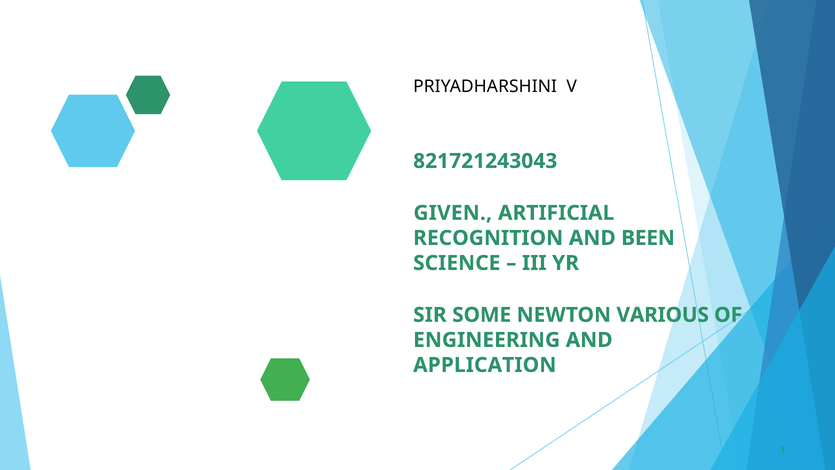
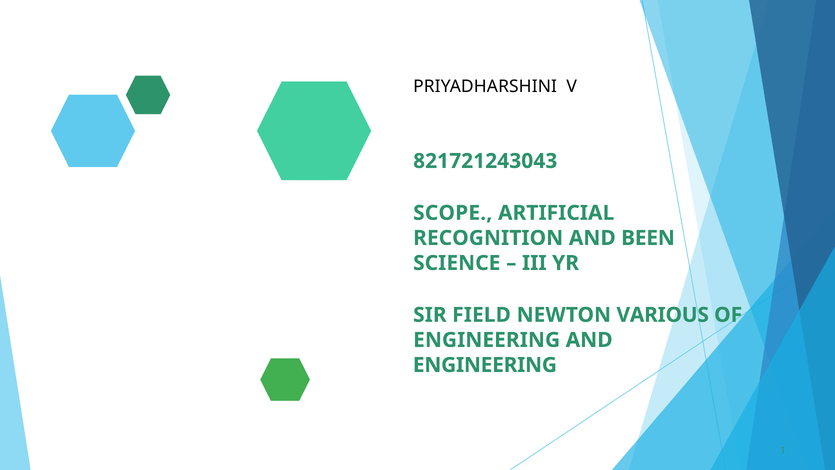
GIVEN: GIVEN -> SCOPE (453, 213)
SOME: SOME -> FIELD (482, 315)
APPLICATION: APPLICATION -> ENGINEERING (485, 365)
